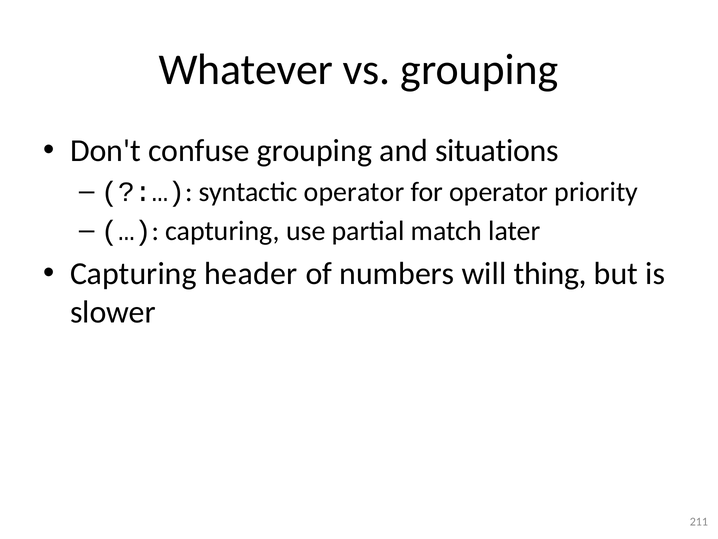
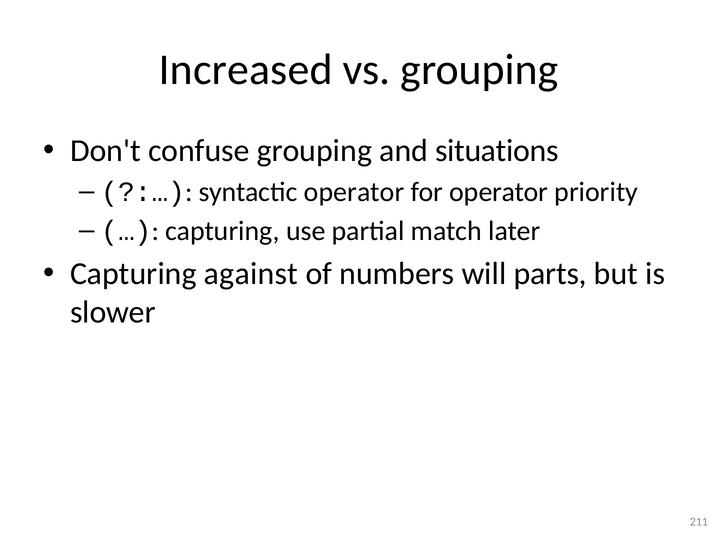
Whatever: Whatever -> Increased (246, 70)
header: header -> against (251, 274)
thing: thing -> parts (550, 274)
